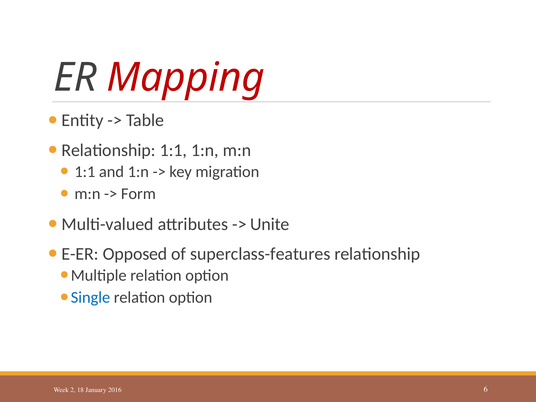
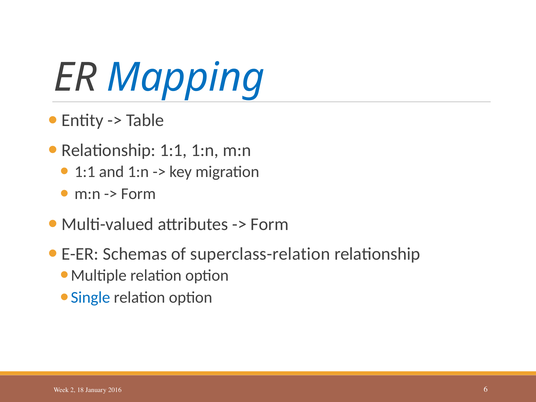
Mapping colour: red -> blue (186, 78)
Unite: Unite -> Form (270, 224)
Opposed: Opposed -> Schemas (135, 254)
superclass-features: superclass-features -> superclass-relation (260, 254)
